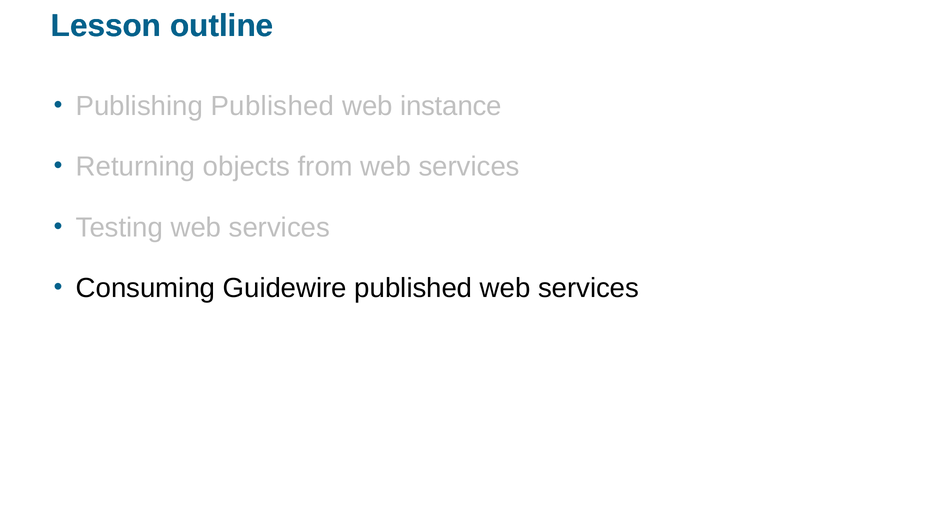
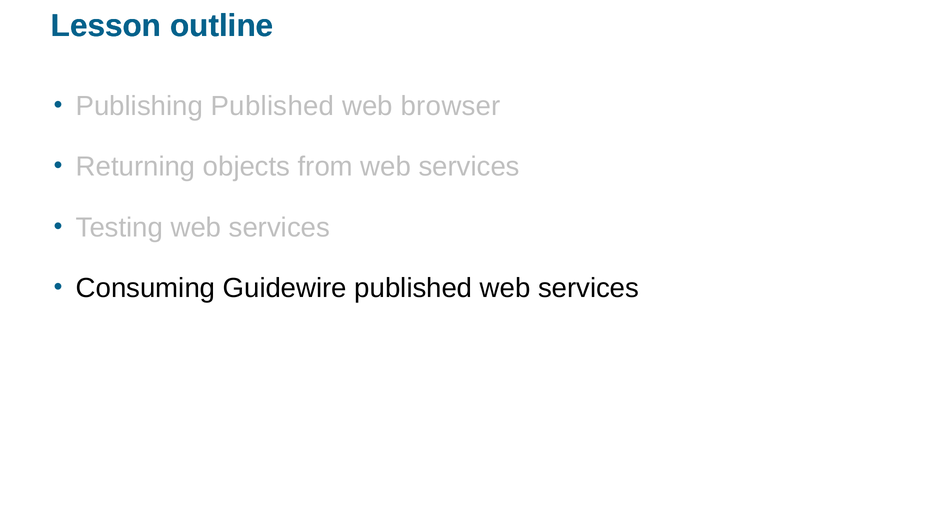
instance: instance -> browser (451, 106)
